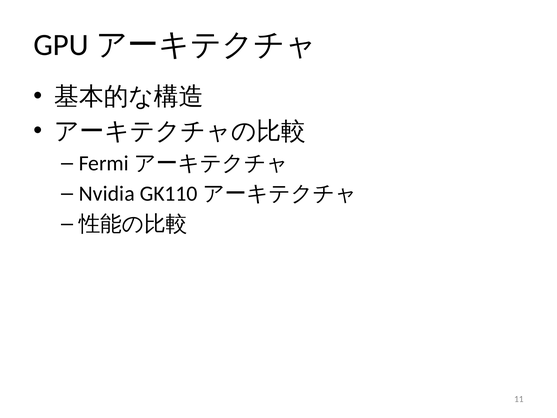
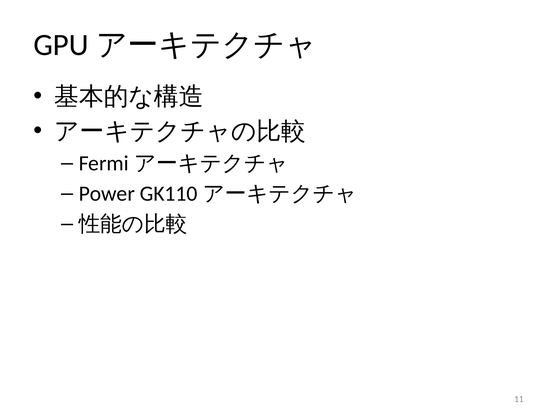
Nvidia: Nvidia -> Power (107, 194)
